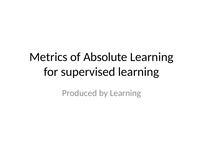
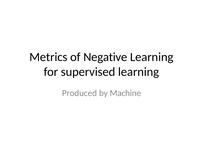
Absolute: Absolute -> Negative (105, 57)
by Learning: Learning -> Machine (125, 93)
